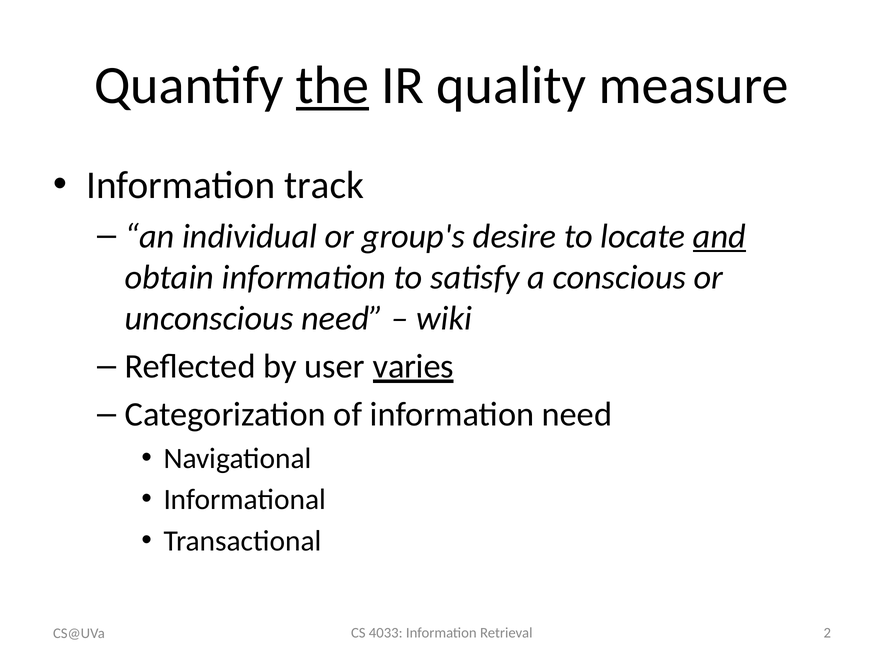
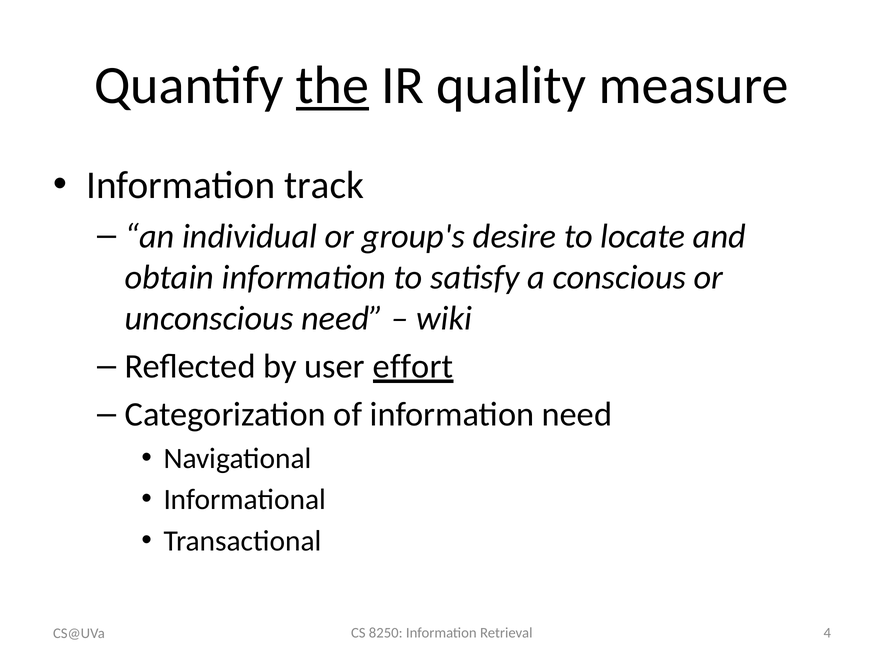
and underline: present -> none (719, 236)
varies: varies -> effort (413, 367)
4033: 4033 -> 8250 (386, 633)
2: 2 -> 4 (827, 633)
